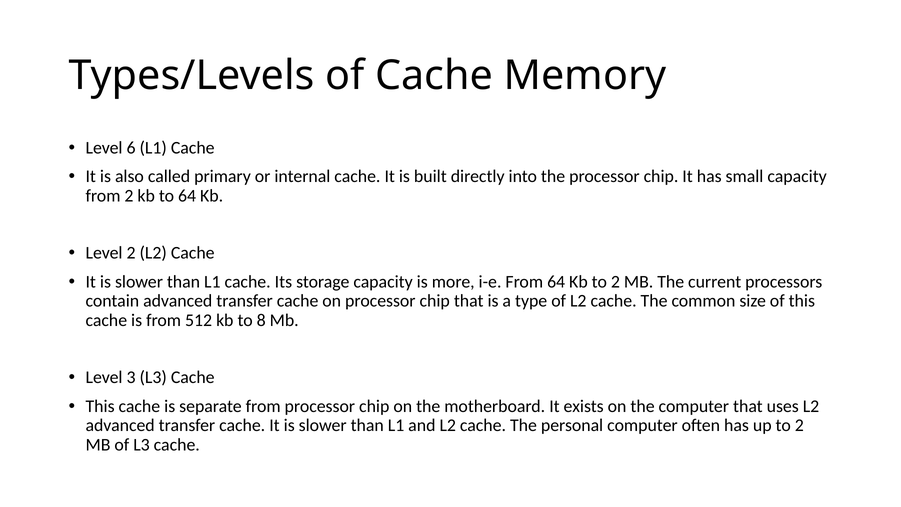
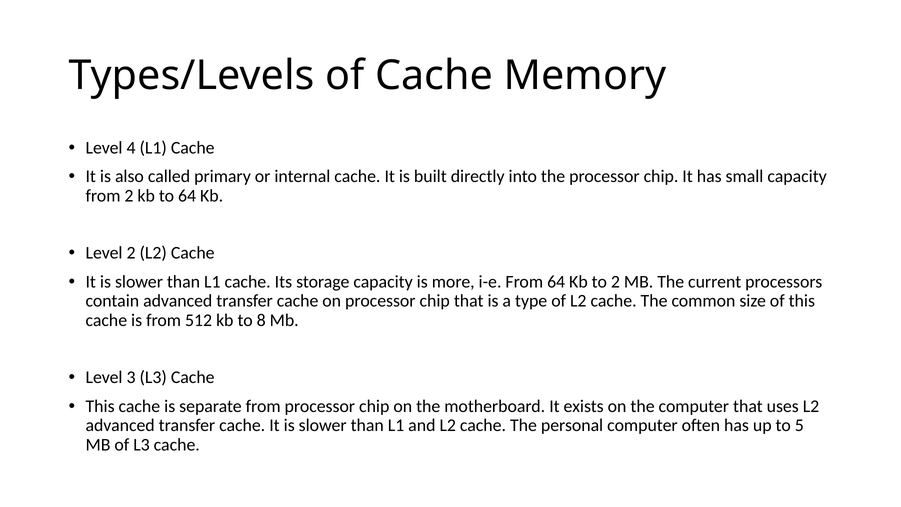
6: 6 -> 4 (131, 148)
up to 2: 2 -> 5 (799, 425)
